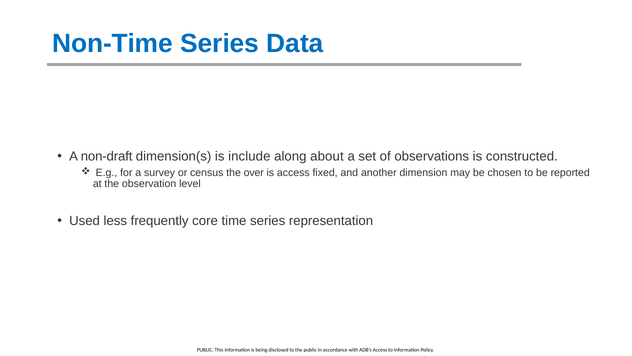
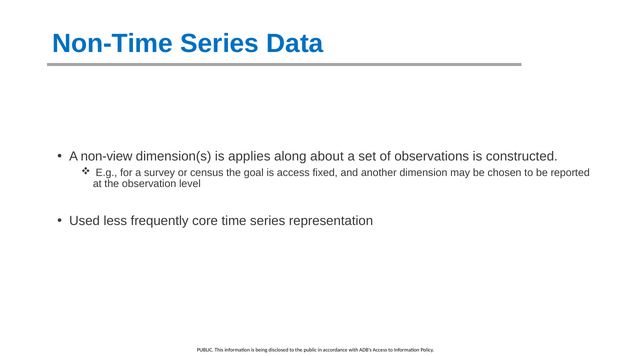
non-draft: non-draft -> non-view (107, 156)
include: include -> applies (249, 156)
over: over -> goal (254, 172)
